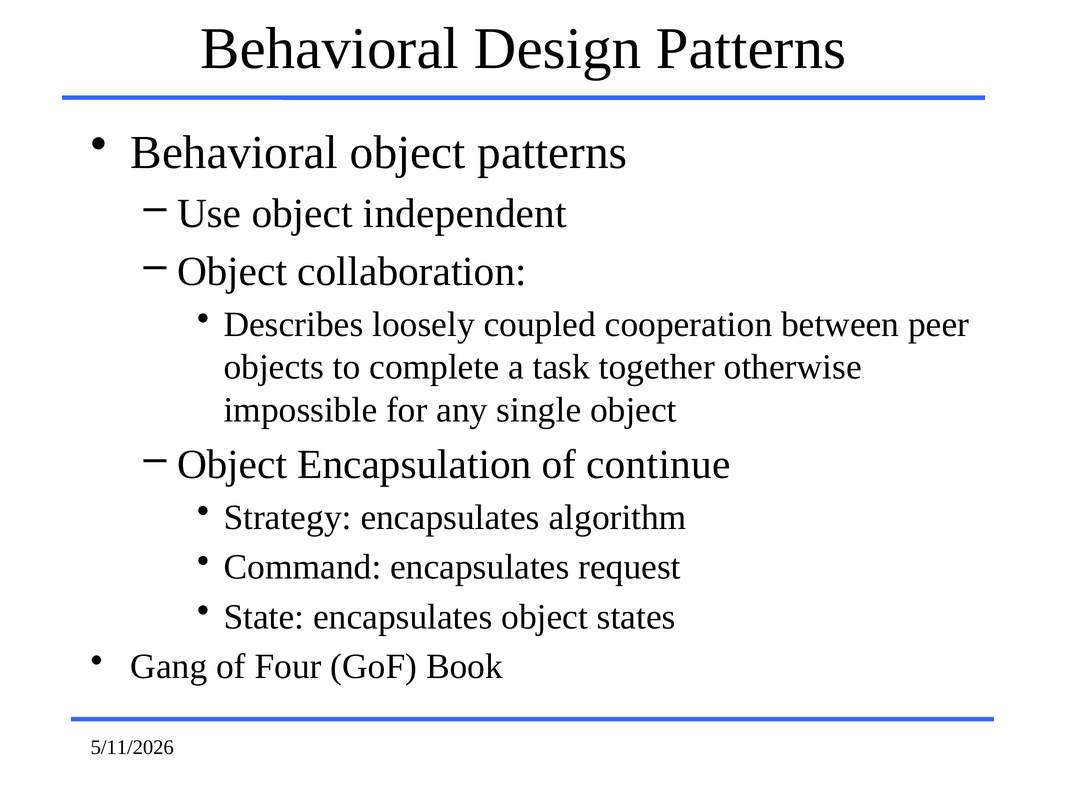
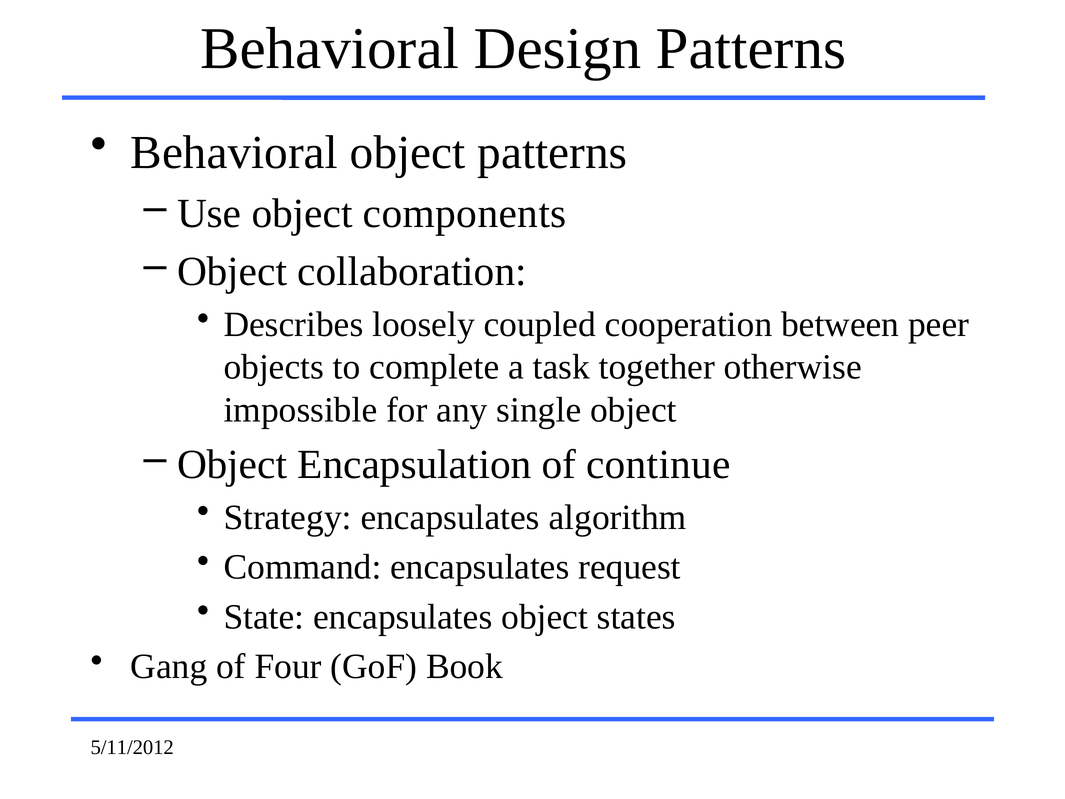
independent: independent -> components (465, 214)
5/11/2026: 5/11/2026 -> 5/11/2012 (132, 747)
